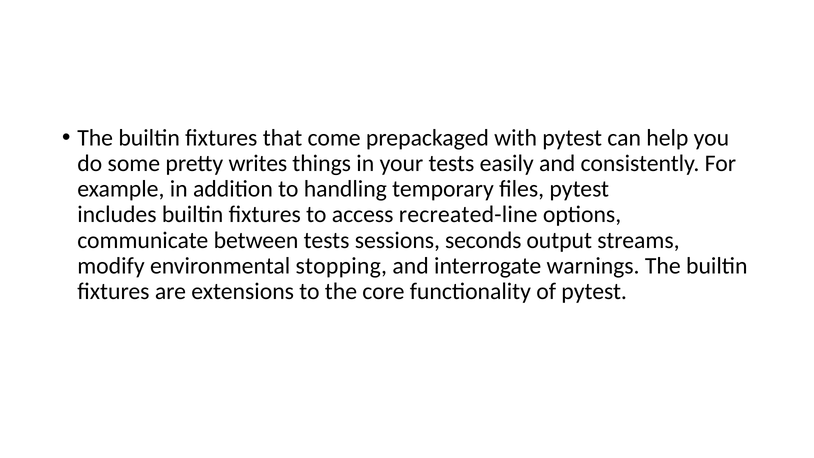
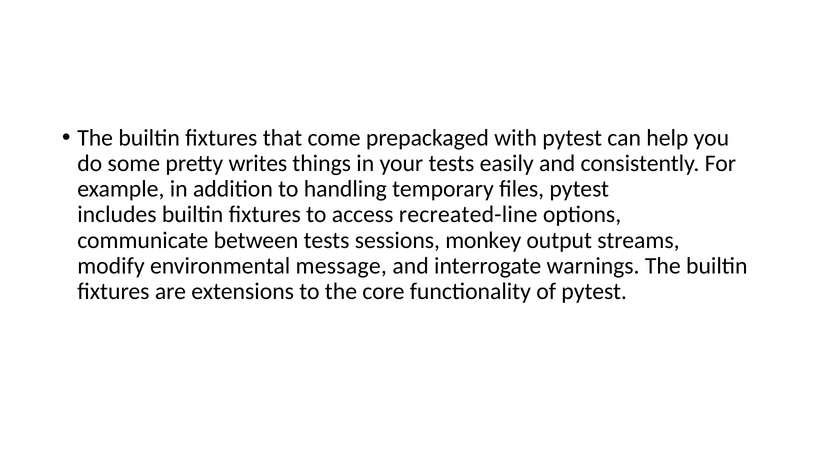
seconds: seconds -> monkey (483, 240)
stopping: stopping -> message (341, 266)
